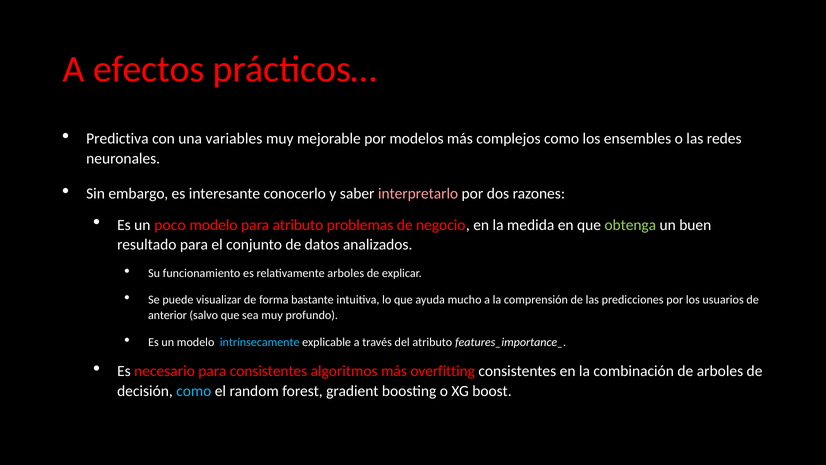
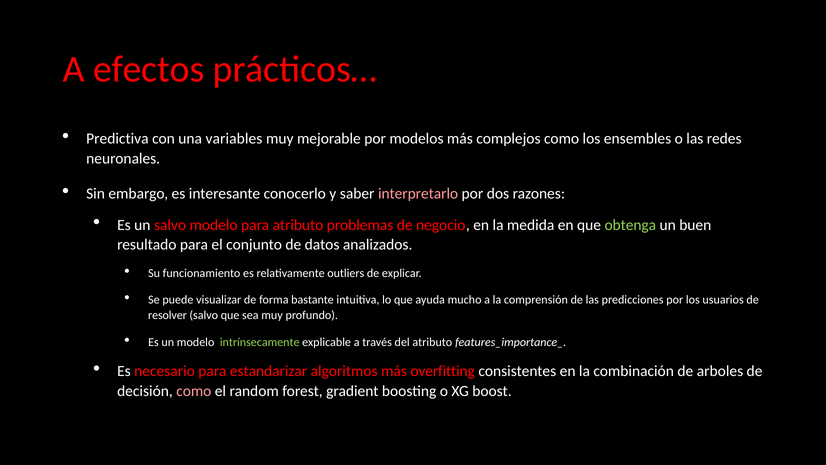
un poco: poco -> salvo (170, 225)
relativamente arboles: arboles -> outliers (346, 273)
anterior: anterior -> resolver (167, 315)
intrínsecamente colour: light blue -> light green (260, 342)
para consistentes: consistentes -> estandarizar (269, 371)
como colour: light blue -> pink (194, 391)
